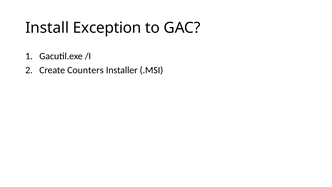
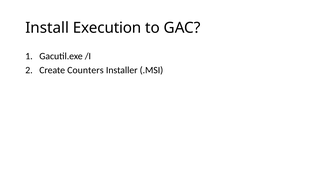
Exception: Exception -> Execution (107, 28)
